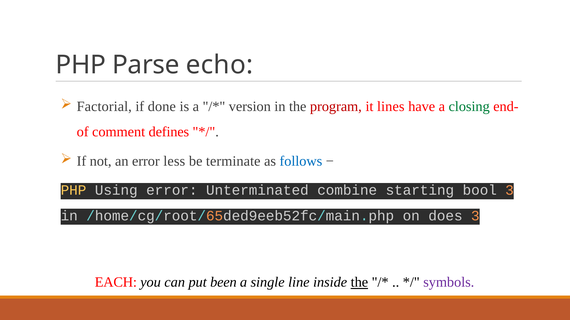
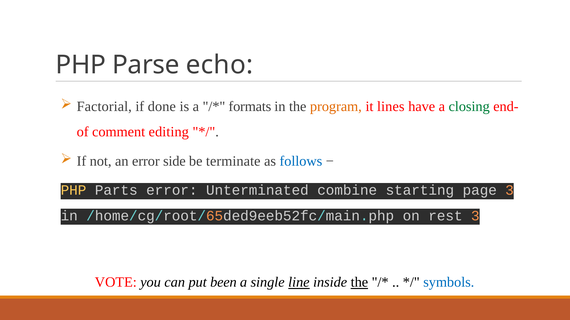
version: version -> formats (250, 107)
program colour: red -> orange (336, 107)
defines: defines -> editing (169, 132)
less: less -> side (174, 161)
Using: Using -> Parts (116, 191)
bool: bool -> page (480, 191)
does: does -> rest (445, 216)
EACH: EACH -> VOTE (116, 283)
line underline: none -> present (299, 283)
symbols colour: purple -> blue (449, 283)
